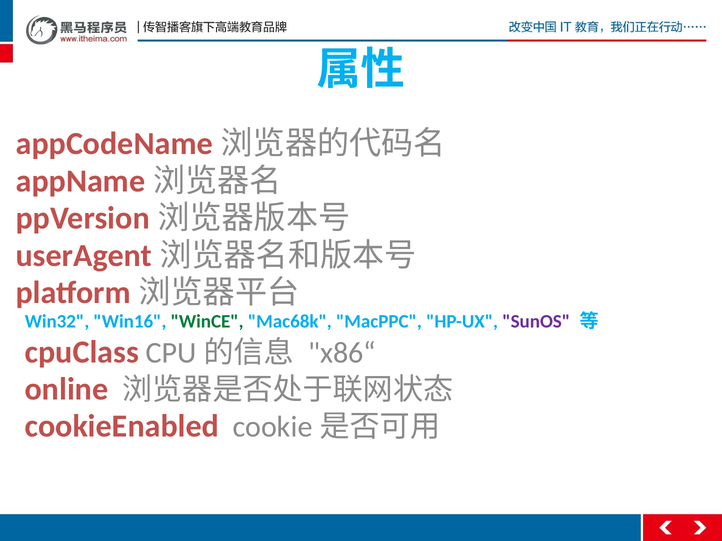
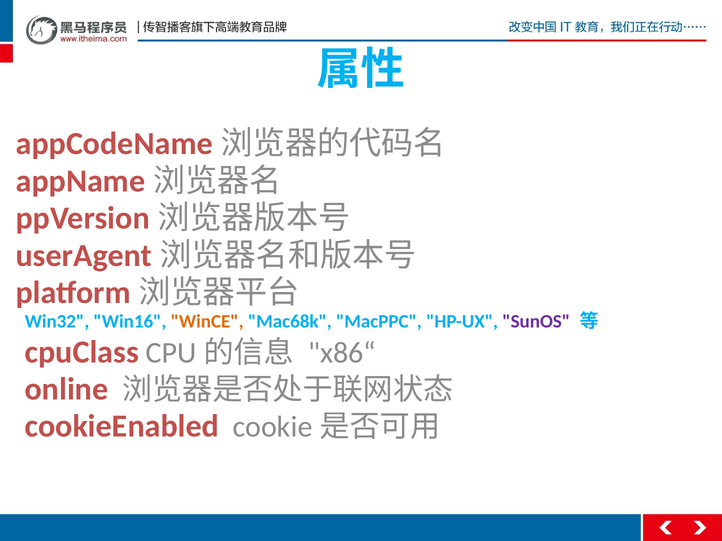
WinCE colour: green -> orange (207, 322)
